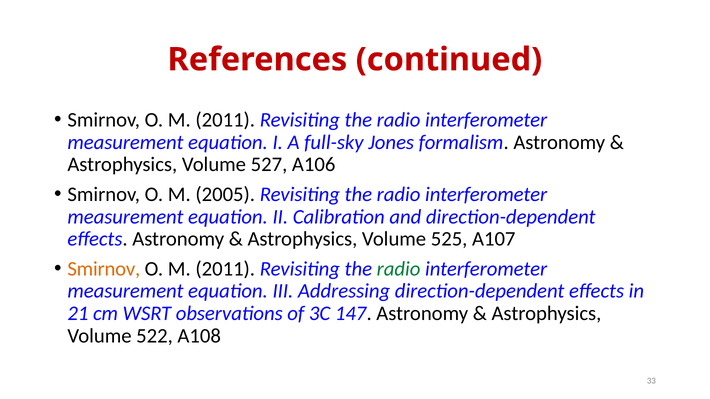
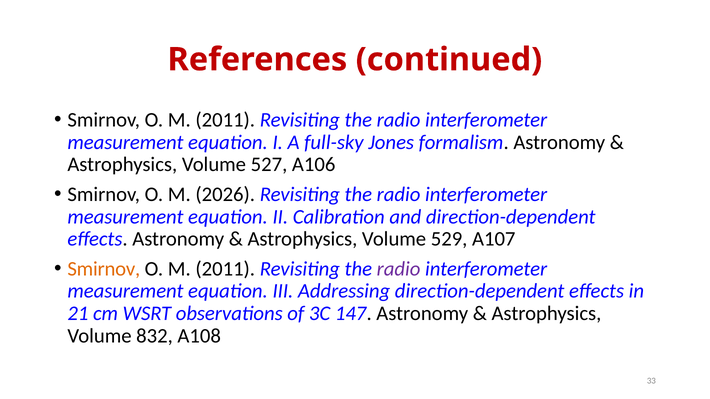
2005: 2005 -> 2026 (225, 195)
525: 525 -> 529 (449, 239)
radio colour: green -> purple (399, 269)
522: 522 -> 832 (155, 336)
